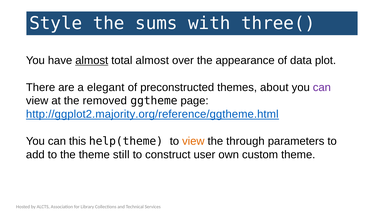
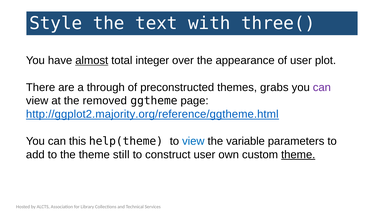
sums: sums -> text (156, 23)
total almost: almost -> integer (152, 60)
of data: data -> user (301, 60)
elegant: elegant -> through (106, 87)
about: about -> grabs (274, 87)
view colour: orange -> blue (193, 141)
through: through -> variable (246, 141)
theme underline: none -> present (298, 155)
